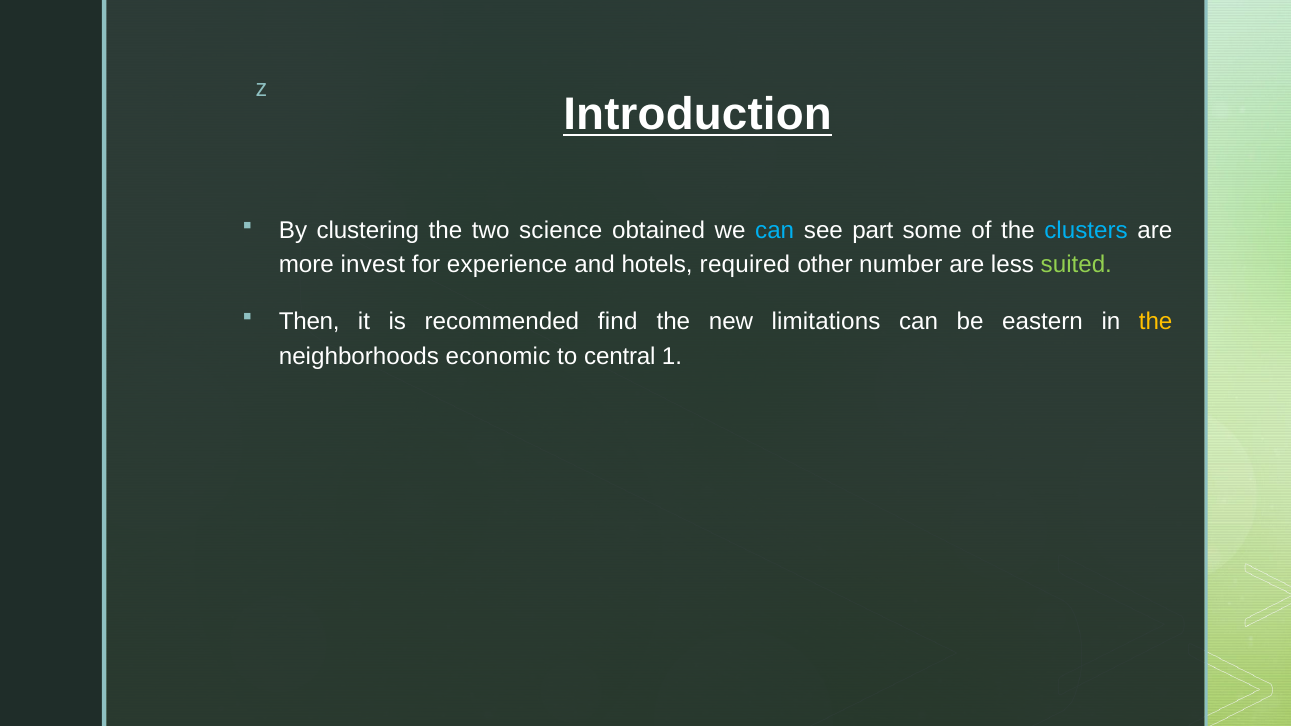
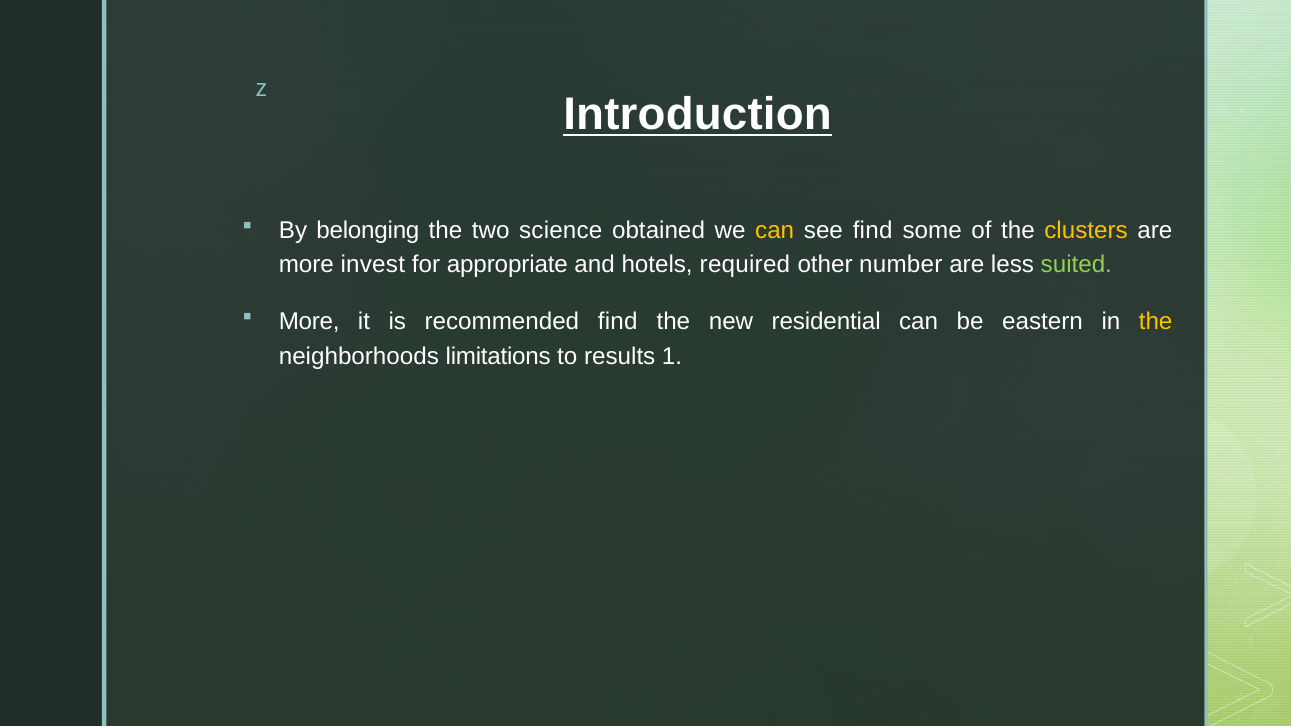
clustering: clustering -> belonging (368, 230)
can colour: light blue -> yellow (775, 230)
see part: part -> find (873, 230)
clusters colour: light blue -> yellow (1086, 230)
experience: experience -> appropriate (507, 265)
Then: Then -> More (309, 321)
limitations: limitations -> residential (826, 321)
economic: economic -> limitations (498, 356)
central: central -> results (620, 356)
